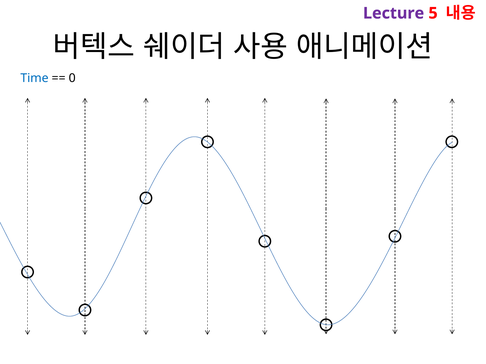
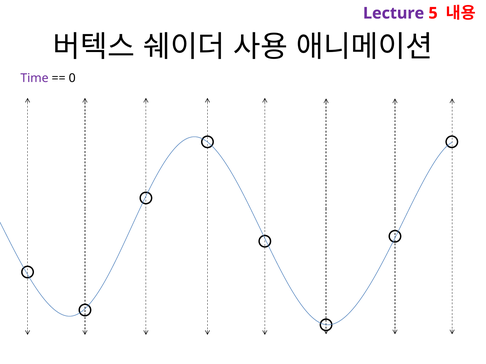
Time colour: blue -> purple (34, 78)
